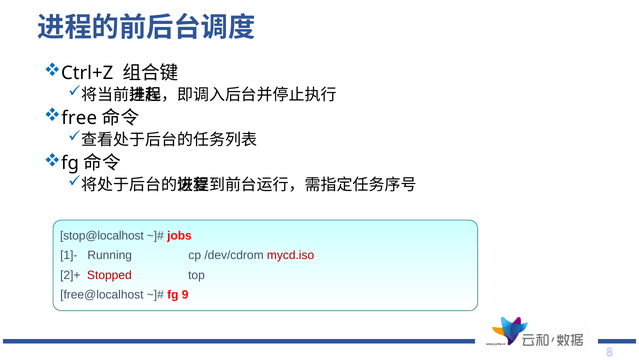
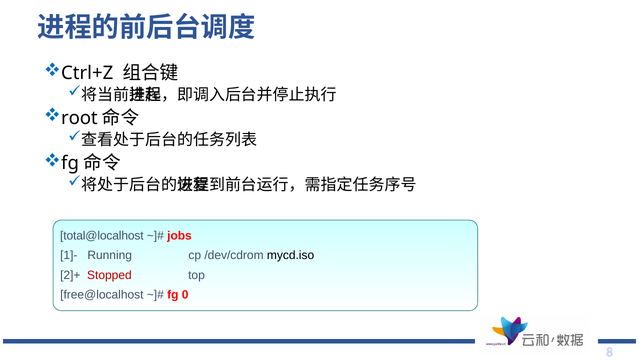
free: free -> root (79, 118)
stop@localhost: stop@localhost -> total@localhost (102, 235)
mycd.iso colour: red -> black (291, 255)
9: 9 -> 0 (185, 294)
